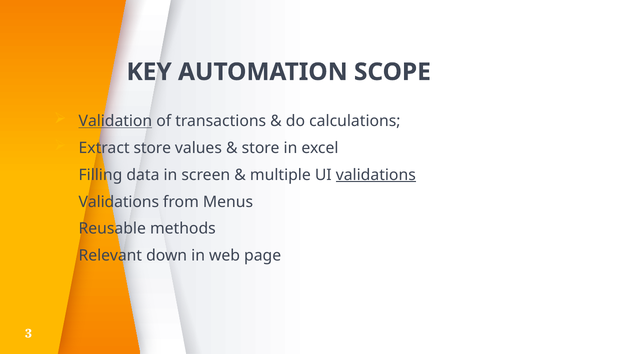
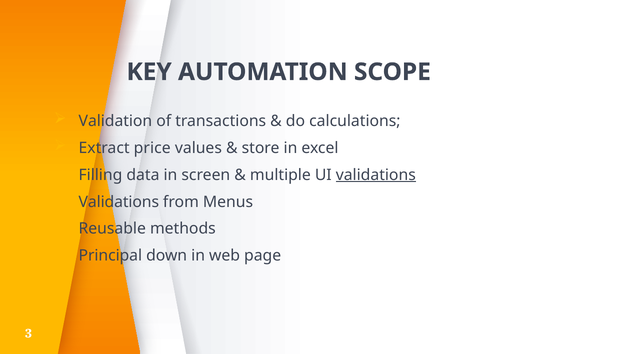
Validation underline: present -> none (115, 121)
Extract store: store -> price (152, 148)
Relevant: Relevant -> Principal (110, 256)
